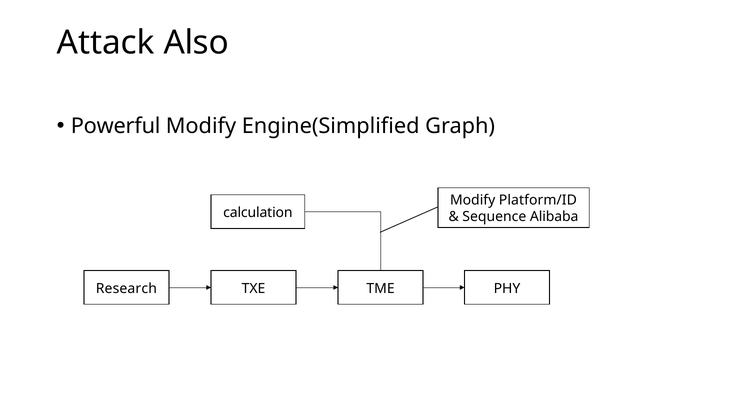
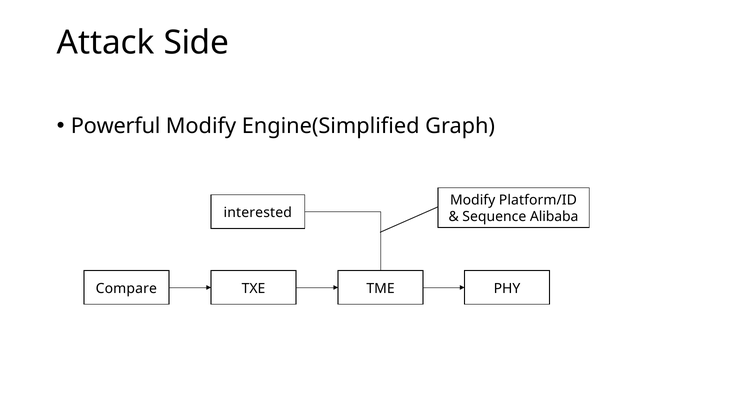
Also: Also -> Side (196, 43)
calculation: calculation -> interested (258, 213)
Research: Research -> Compare (126, 289)
